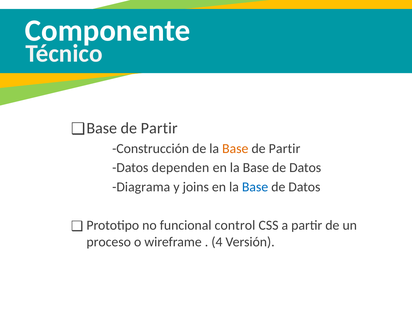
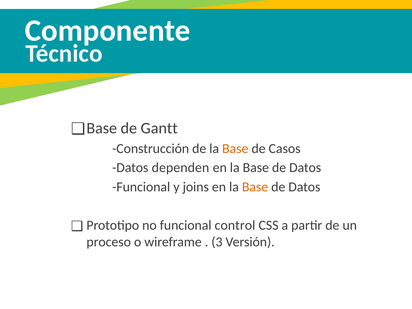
Partir: Partir -> Gantt (159, 128)
Partir: Partir -> Casos (285, 149)
Diagrama: Diagrama -> Funcional (141, 187)
Base colour: blue -> orange (255, 187)
4: 4 -> 3 (217, 242)
